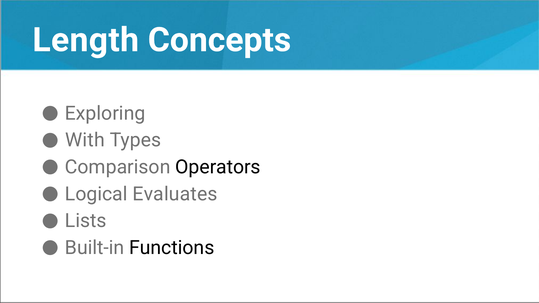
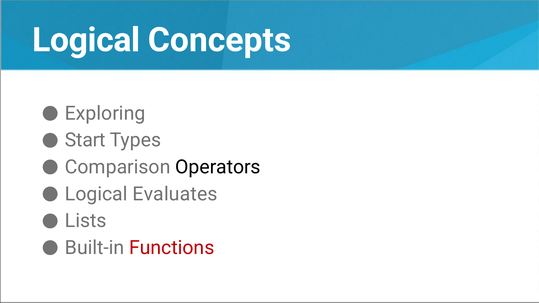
Length: Length -> Logical (86, 40)
With: With -> Start (85, 140)
Functions colour: black -> red (172, 248)
